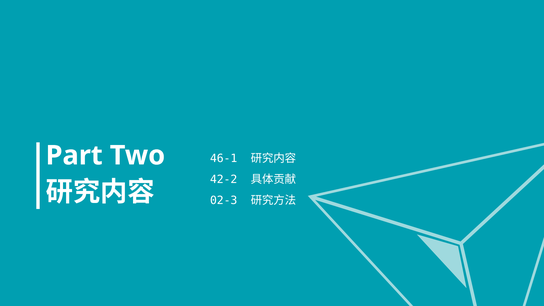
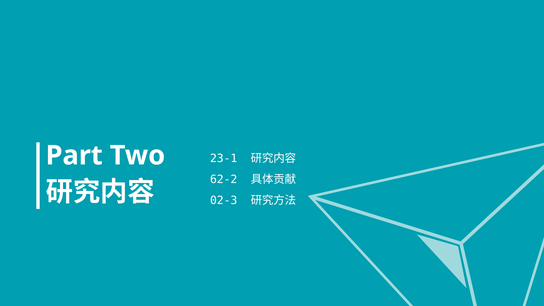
46-1: 46-1 -> 23-1 (224, 158)
42-2: 42-2 -> 62-2 (224, 179)
